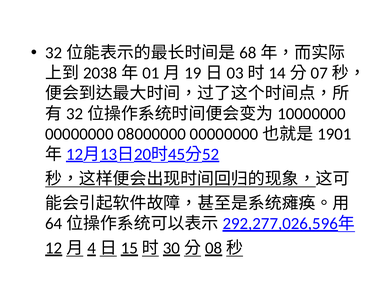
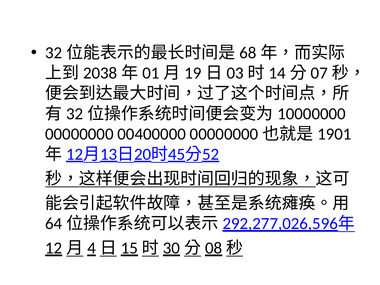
08000000: 08000000 -> 00400000 (152, 134)
